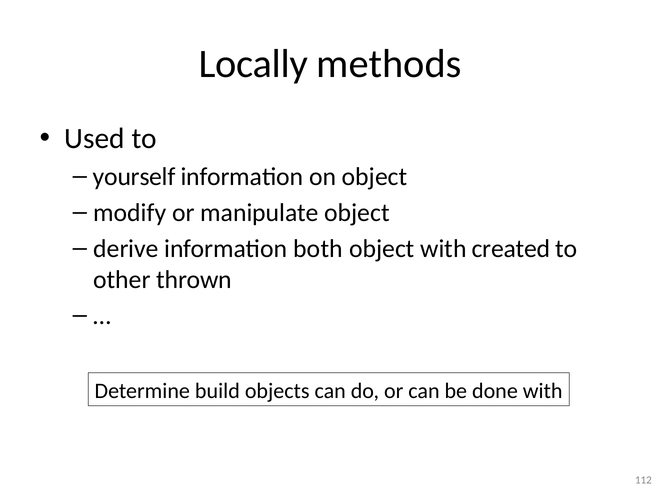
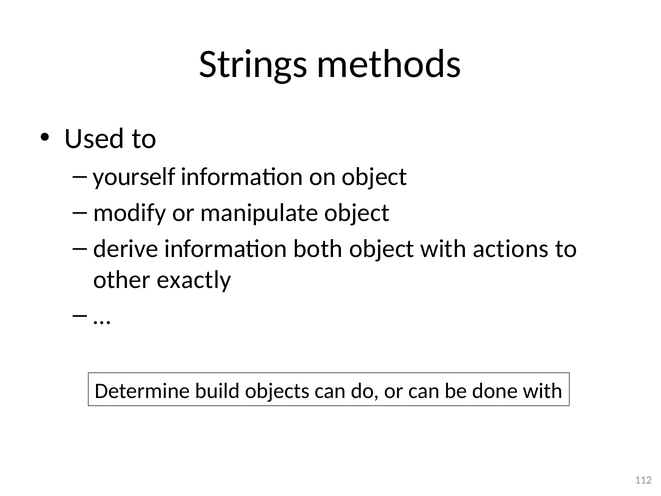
Locally: Locally -> Strings (253, 64)
created: created -> actions (511, 249)
thrown: thrown -> exactly (194, 280)
